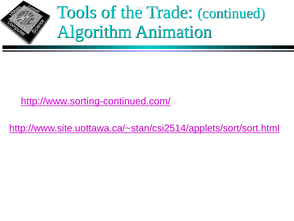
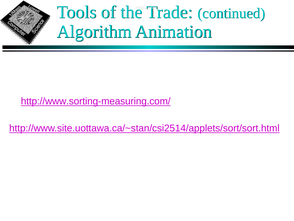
http://www.sorting-continued.com/: http://www.sorting-continued.com/ -> http://www.sorting-measuring.com/ (96, 101)
